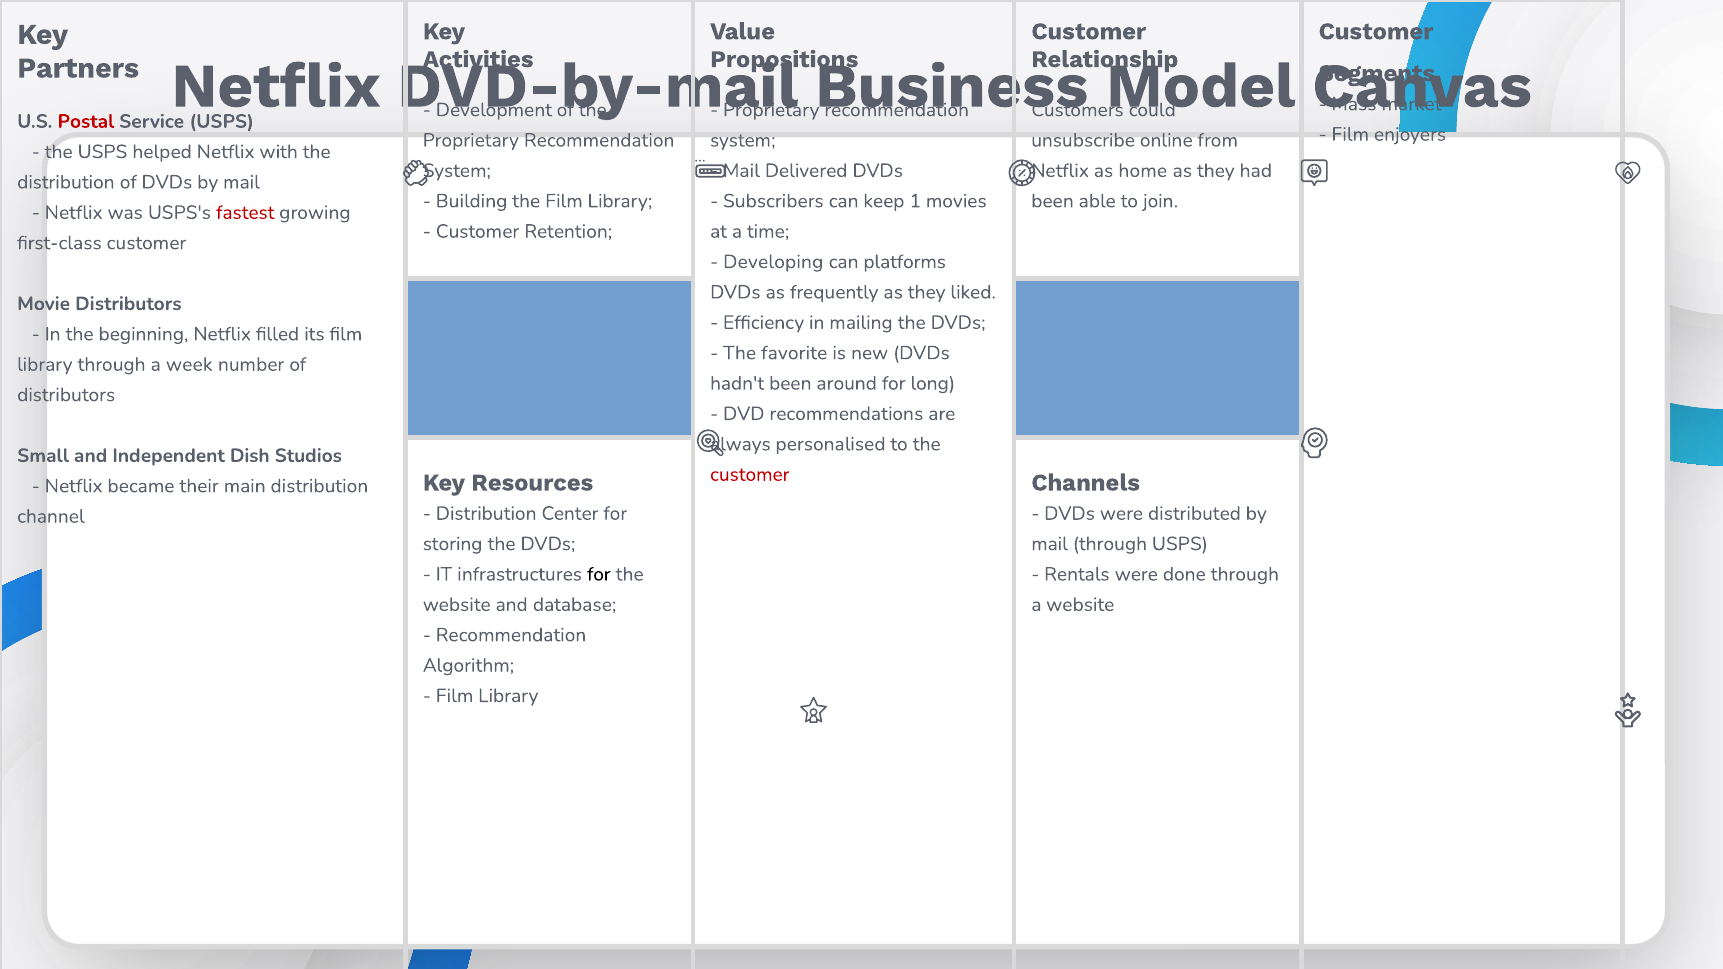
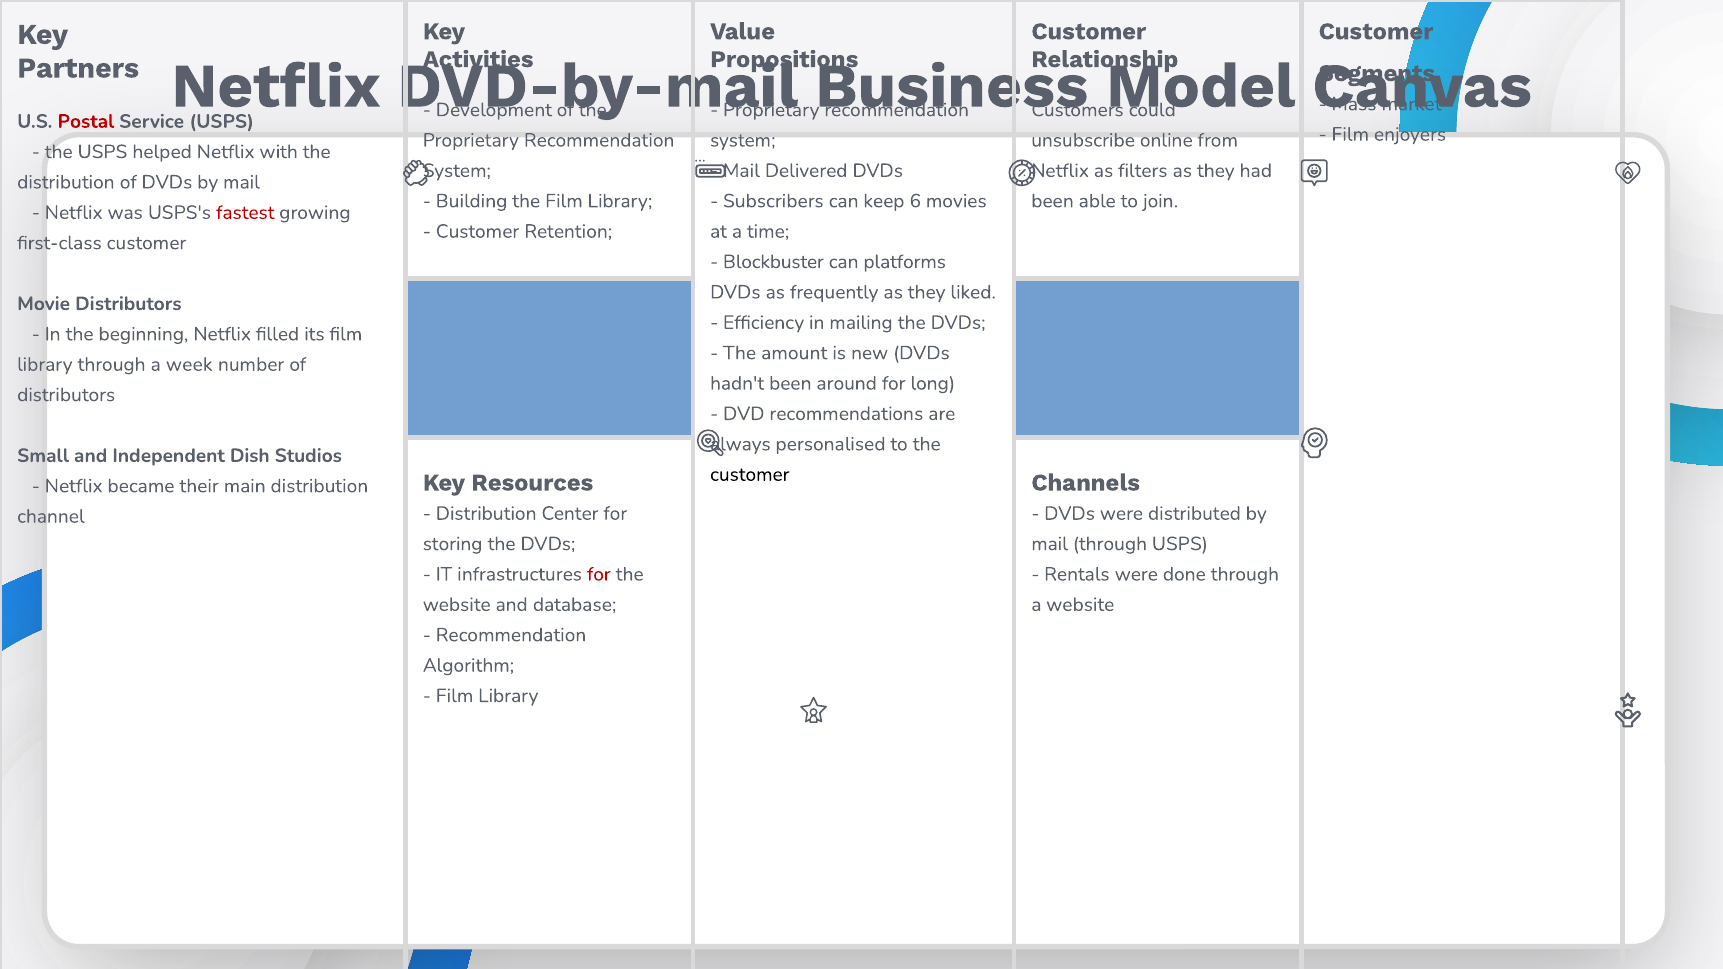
home: home -> filters (1143, 171)
1: 1 -> 6 (915, 201)
Developing: Developing -> Blockbuster (773, 262)
favorite: favorite -> amount (794, 353)
customer colour: red -> black (750, 475)
for colour: black -> red (599, 574)
